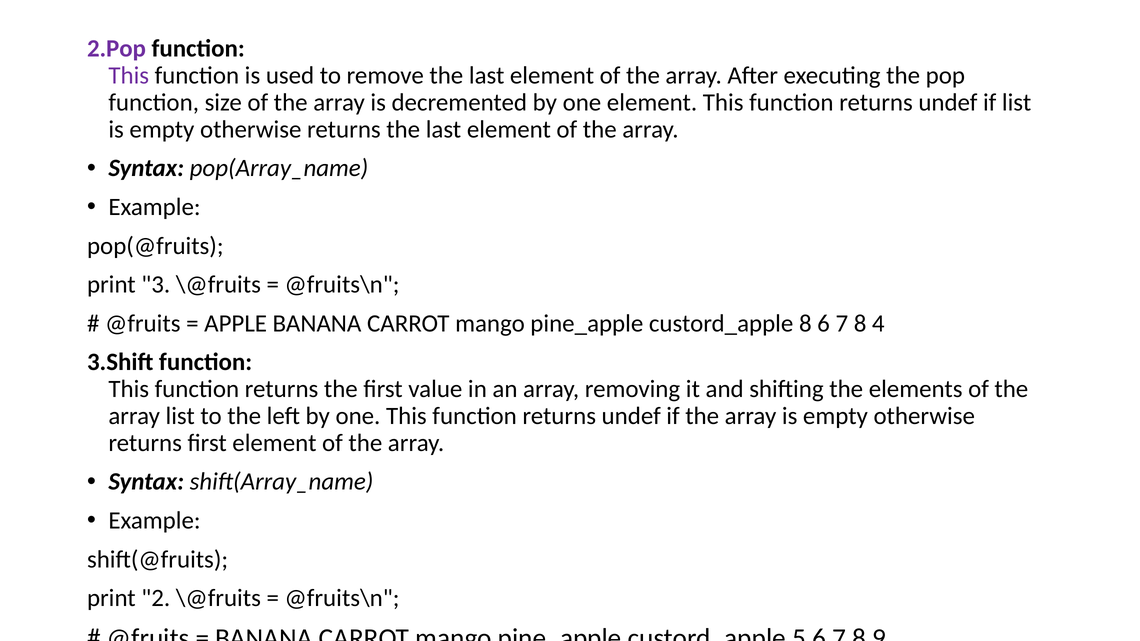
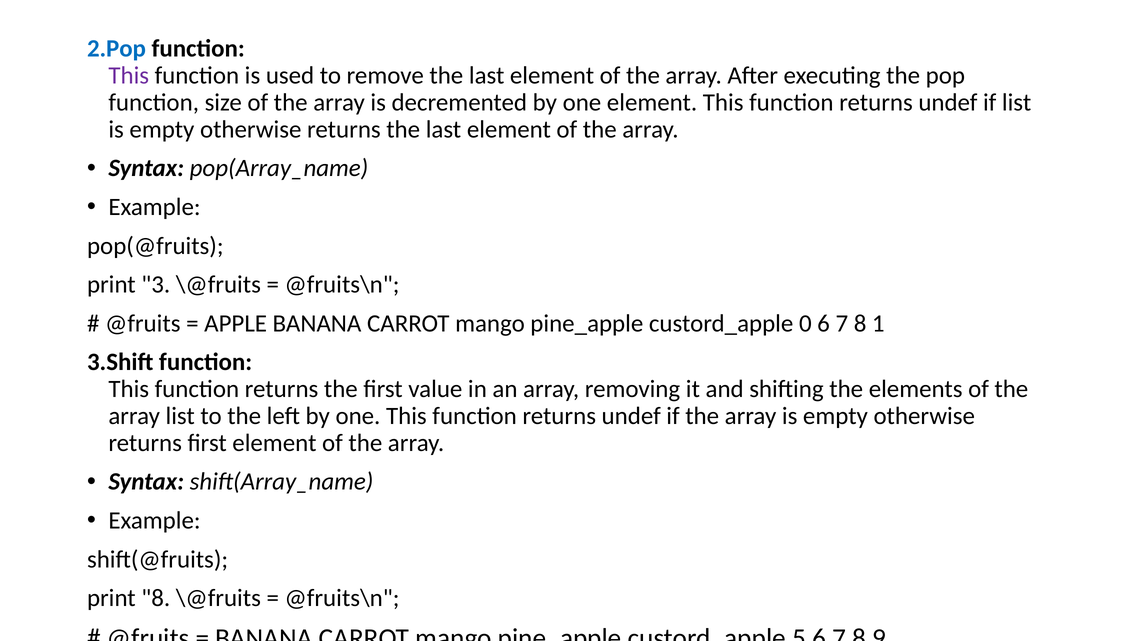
2.Pop colour: purple -> blue (116, 49)
custord_apple 8: 8 -> 0 (805, 324)
4: 4 -> 1 (878, 324)
print 2: 2 -> 8 (156, 598)
